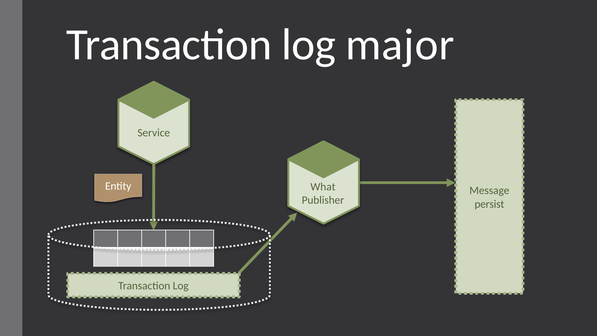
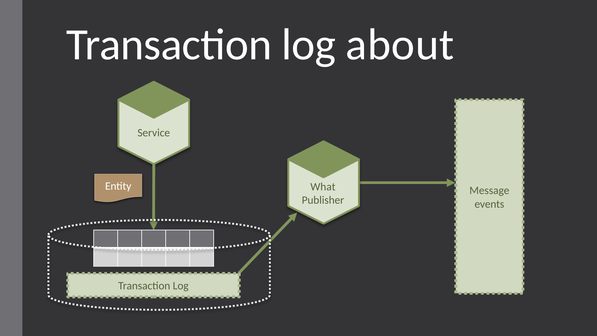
major: major -> about (400, 45)
persist: persist -> events (489, 204)
